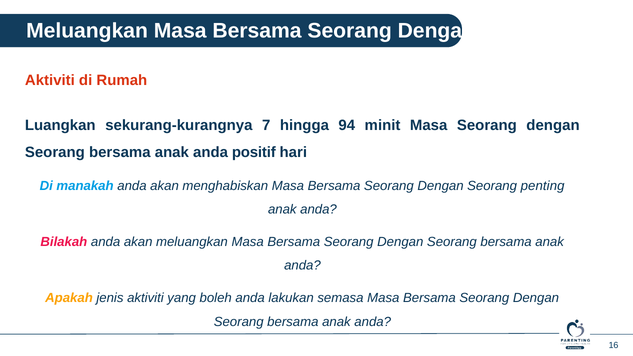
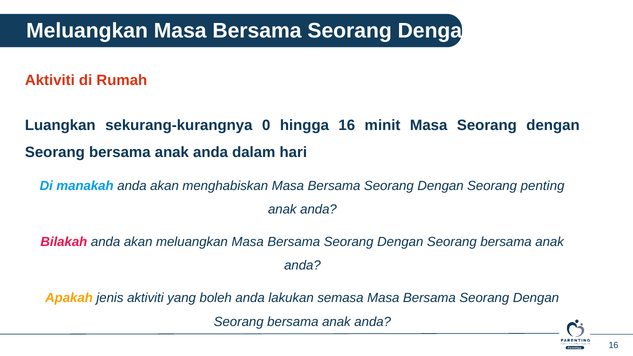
7: 7 -> 0 (266, 125)
hingga 94: 94 -> 16 (347, 125)
positif: positif -> dalam (254, 152)
